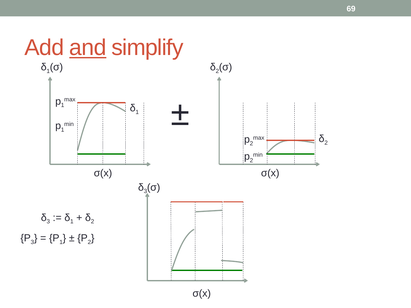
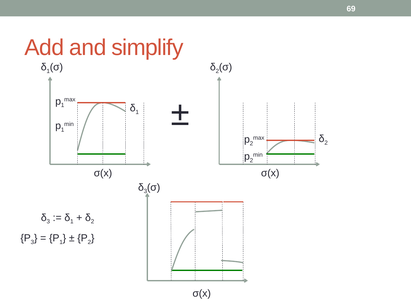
and underline: present -> none (88, 48)
